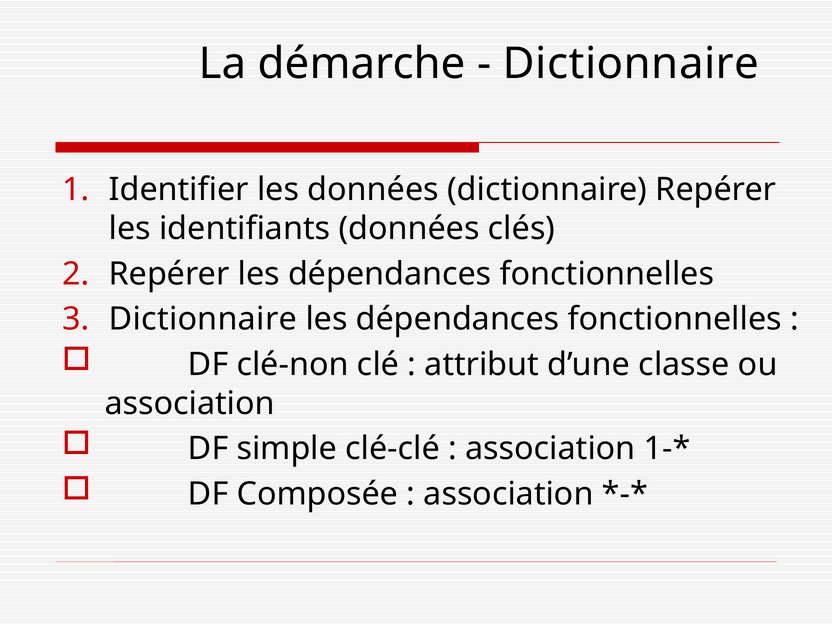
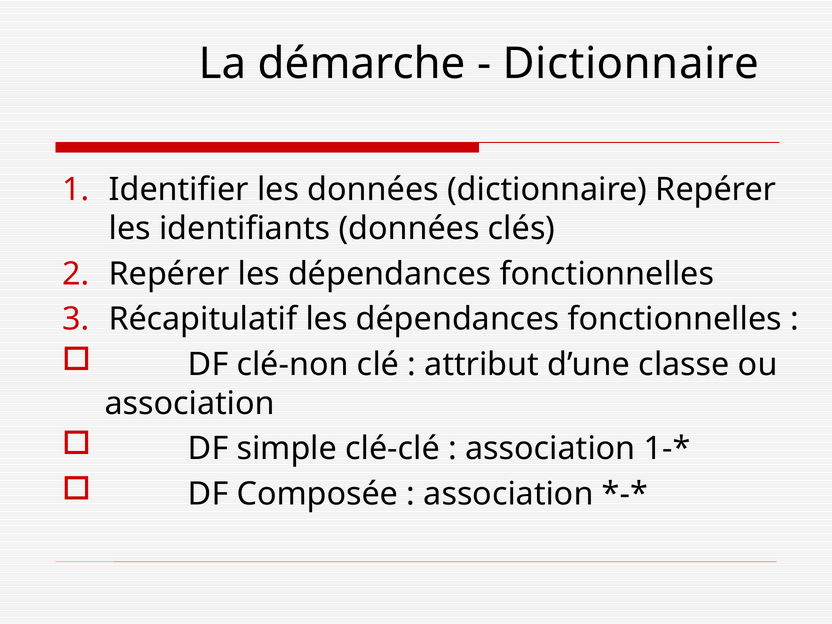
Dictionnaire: Dictionnaire -> Récapitulatif (203, 319)
